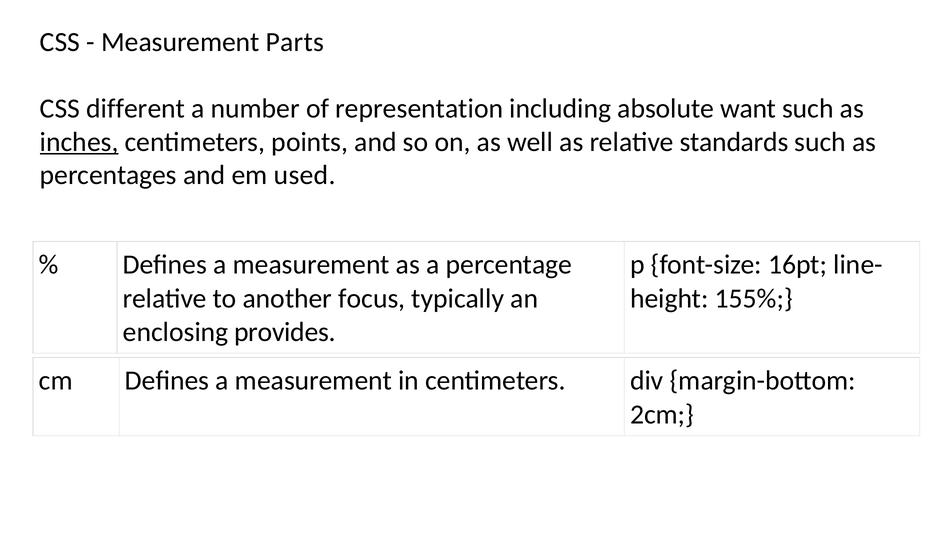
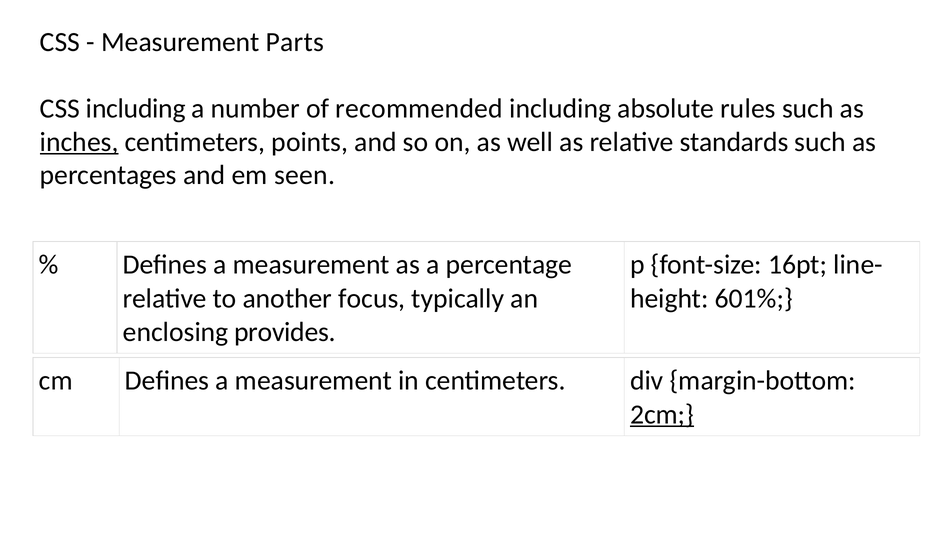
CSS different: different -> including (136, 109)
representation: representation -> recommended (419, 109)
want: want -> rules (748, 109)
used: used -> seen (305, 175)
155%: 155% -> 601% (754, 299)
2cm underline: none -> present (662, 415)
